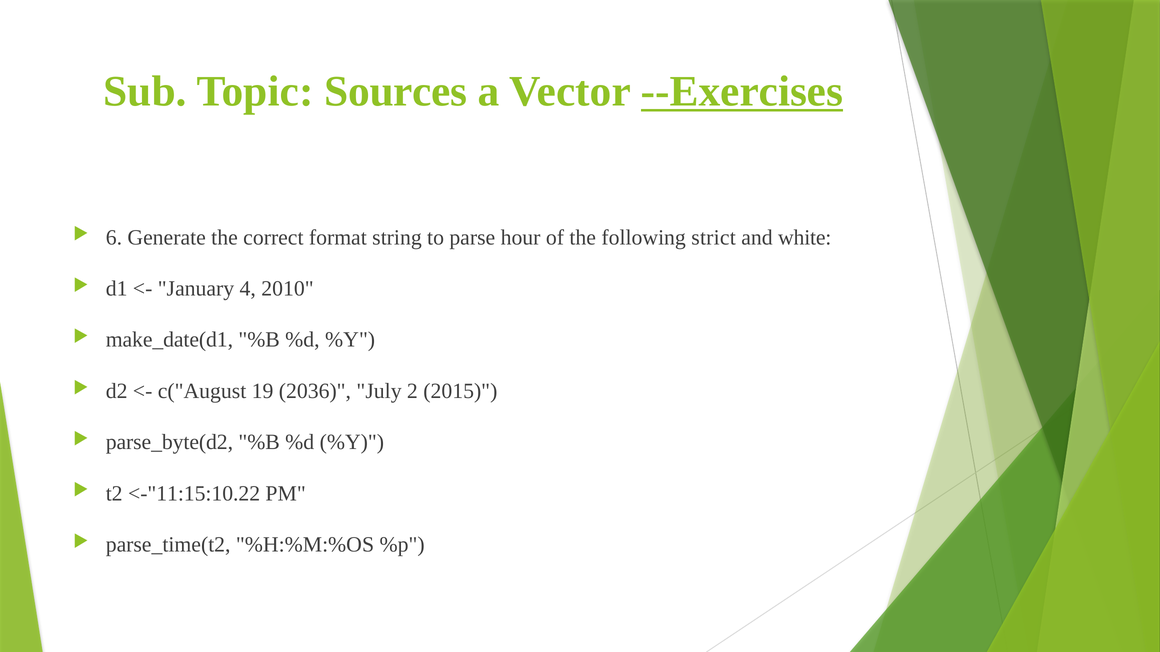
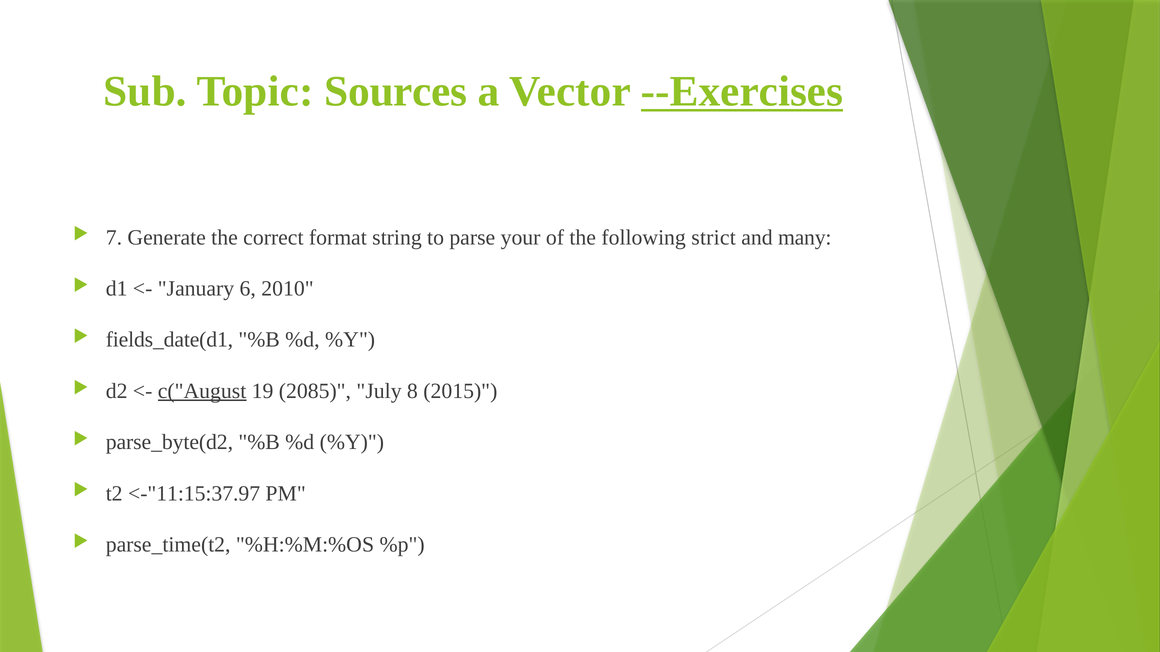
6: 6 -> 7 (114, 238)
hour: hour -> your (521, 238)
white: white -> many (805, 238)
4: 4 -> 6 (248, 289)
make_date(d1: make_date(d1 -> fields_date(d1 (169, 340)
c("August underline: none -> present (202, 391)
2036: 2036 -> 2085 (315, 391)
2: 2 -> 8 (412, 391)
<-"11:15:10.22: <-"11:15:10.22 -> <-"11:15:37.97 (194, 494)
